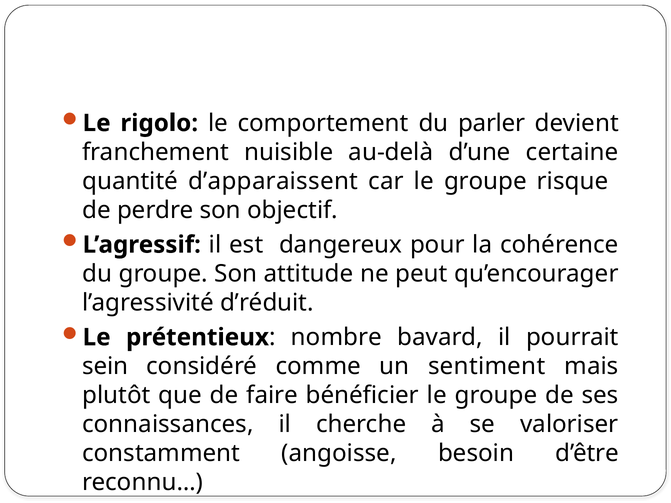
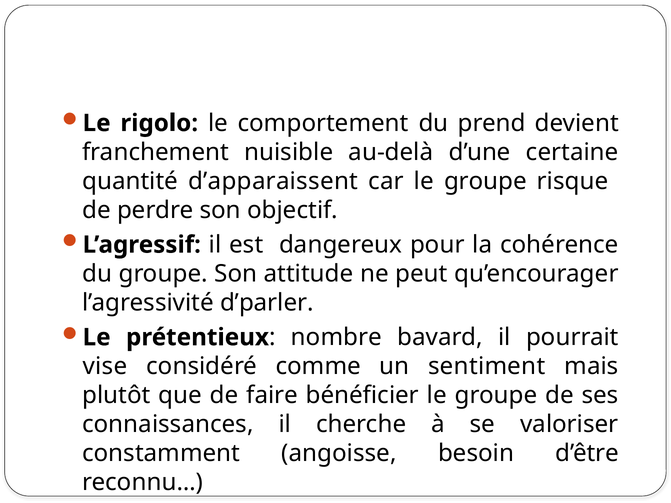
parler: parler -> prend (492, 123)
d’réduit: d’réduit -> d’parler (267, 303)
sein: sein -> vise (105, 366)
